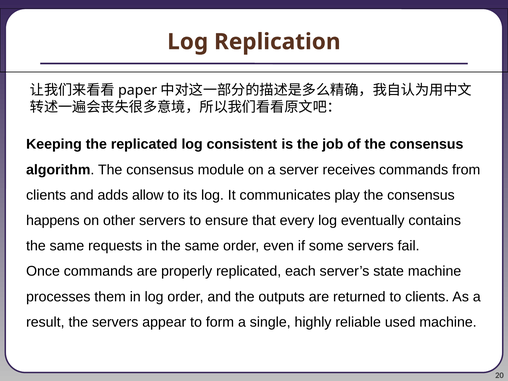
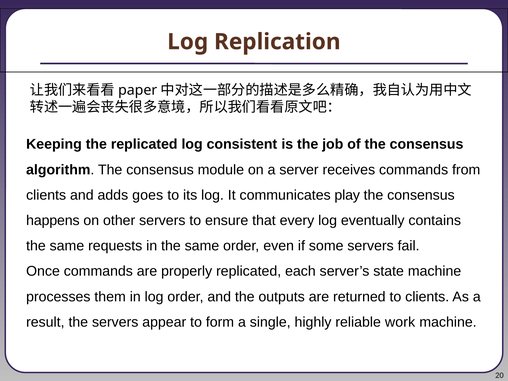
allow: allow -> goes (148, 195)
used: used -> work (400, 322)
